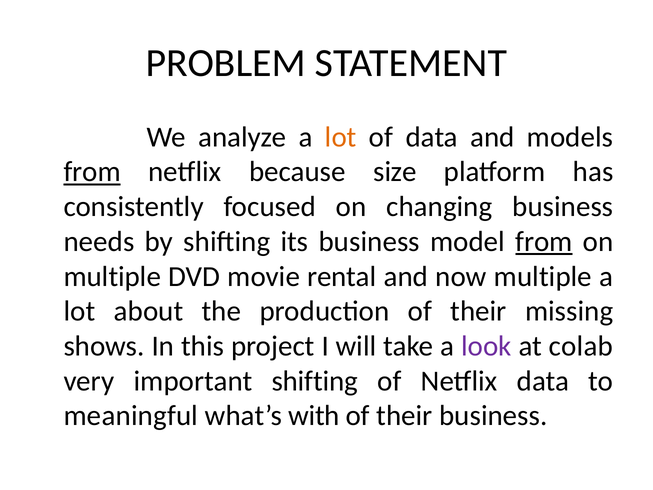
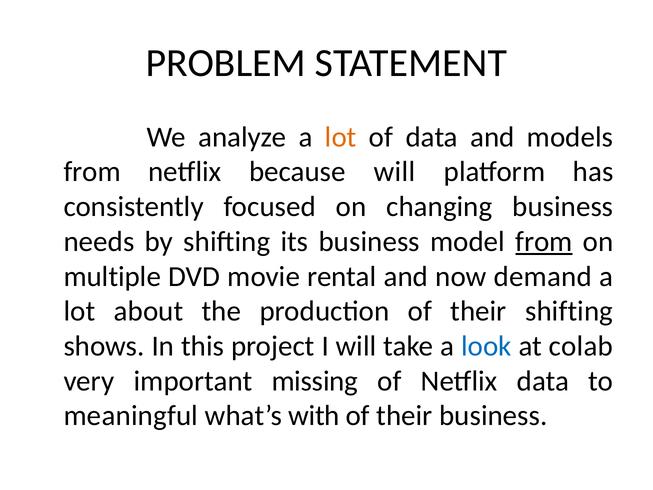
from underline: present -> none (92, 172)
because size: size -> will (395, 172)
now multiple: multiple -> demand (543, 276)
their missing: missing -> shifting (569, 311)
look colour: purple -> blue (486, 346)
important shifting: shifting -> missing (315, 381)
